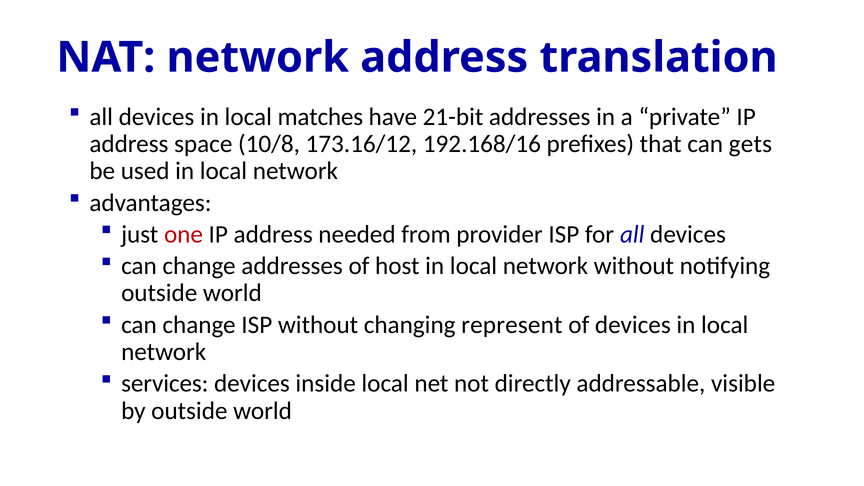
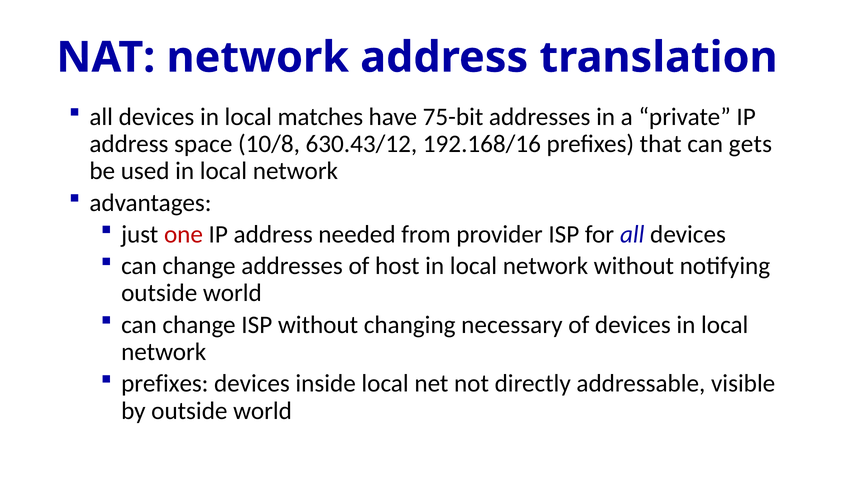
21-bit: 21-bit -> 75-bit (453, 117)
173.16/12: 173.16/12 -> 630.43/12 (361, 144)
represent: represent -> necessary (512, 325)
services: services -> prefixes (165, 384)
